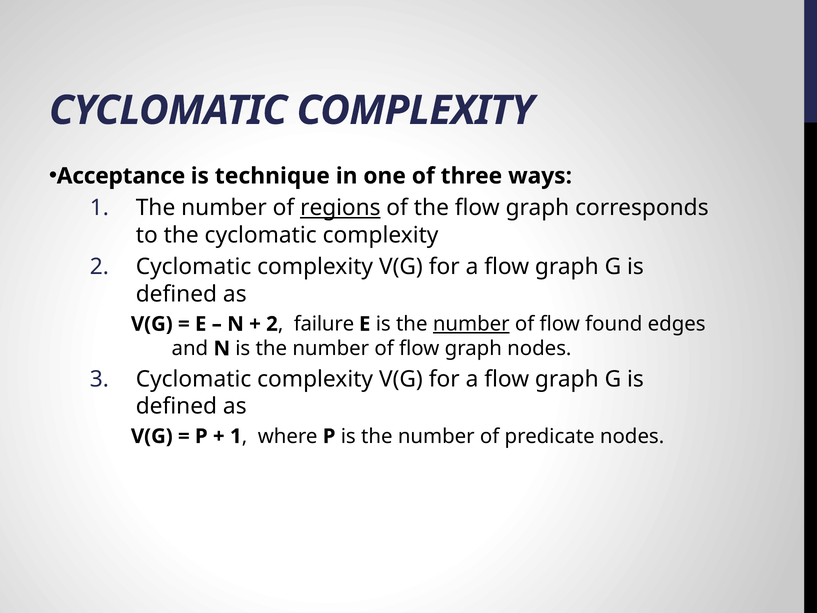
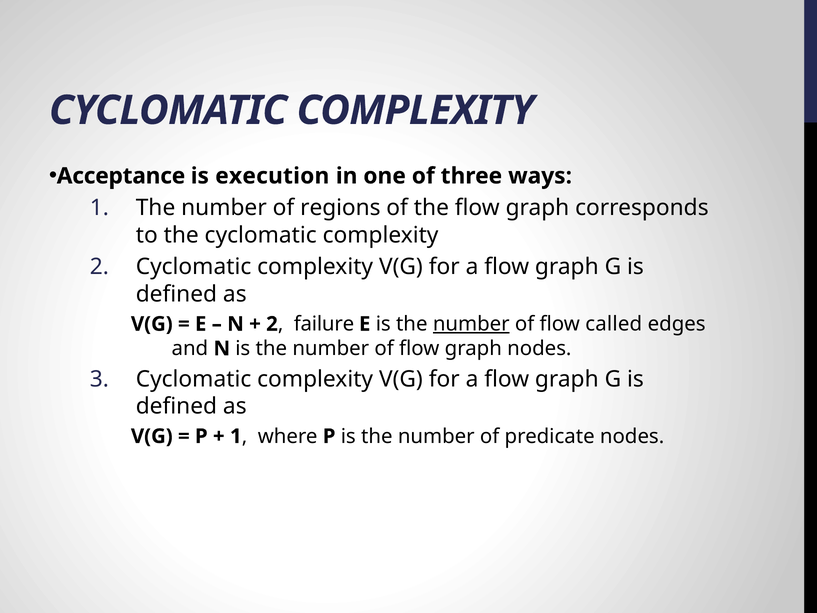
technique: technique -> execution (272, 176)
regions underline: present -> none (340, 208)
found: found -> called (614, 324)
